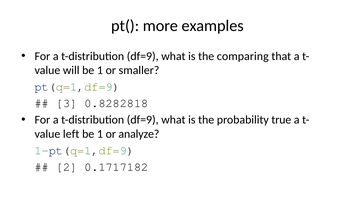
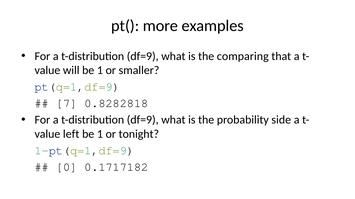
3: 3 -> 7 (67, 104)
true: true -> side (281, 120)
analyze: analyze -> tonight (139, 134)
2: 2 -> 0 (67, 168)
